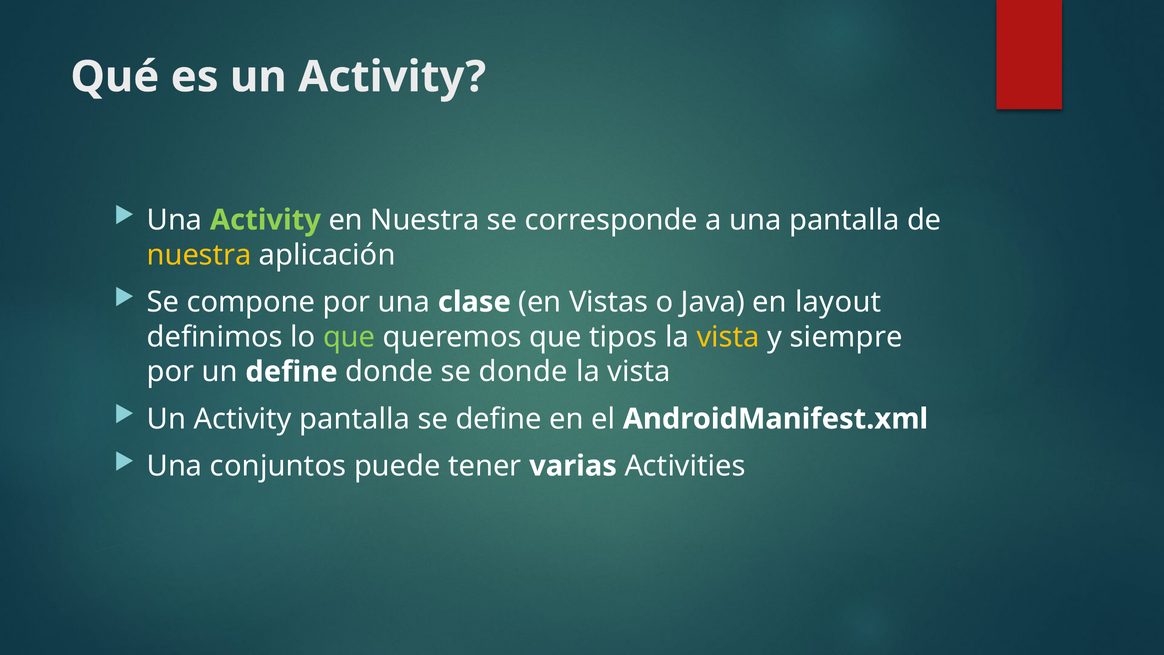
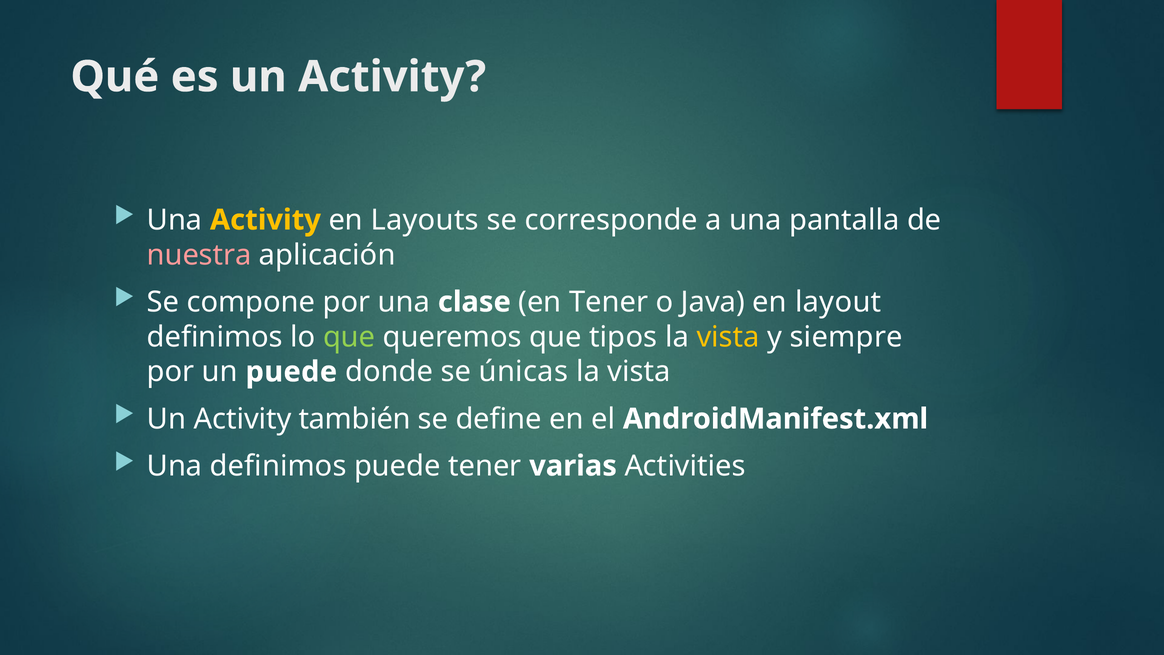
Activity colour: light green -> yellow (265, 220)
en Nuestra: Nuestra -> Layouts (425, 220)
nuestra colour: yellow -> pink (199, 255)
en Vistas: Vistas -> Tener (609, 302)
un define: define -> puede (291, 372)
se donde: donde -> únicas (523, 372)
Activity pantalla: pantalla -> también (355, 419)
Una conjuntos: conjuntos -> definimos (278, 466)
